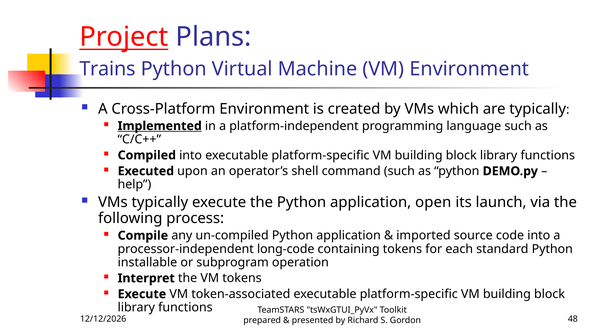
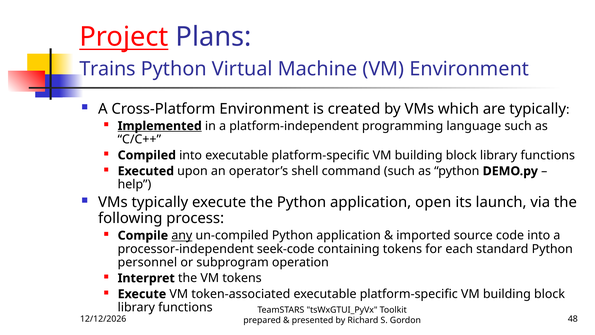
any underline: none -> present (182, 235)
long-code: long-code -> seek-code (286, 249)
installable: installable -> personnel (147, 262)
